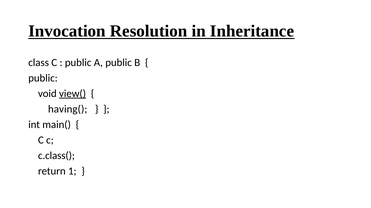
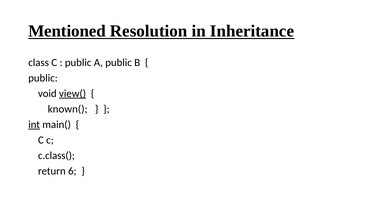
Invocation: Invocation -> Mentioned (67, 31)
having(: having( -> known( (68, 109)
int underline: none -> present (34, 125)
1: 1 -> 6 (72, 172)
